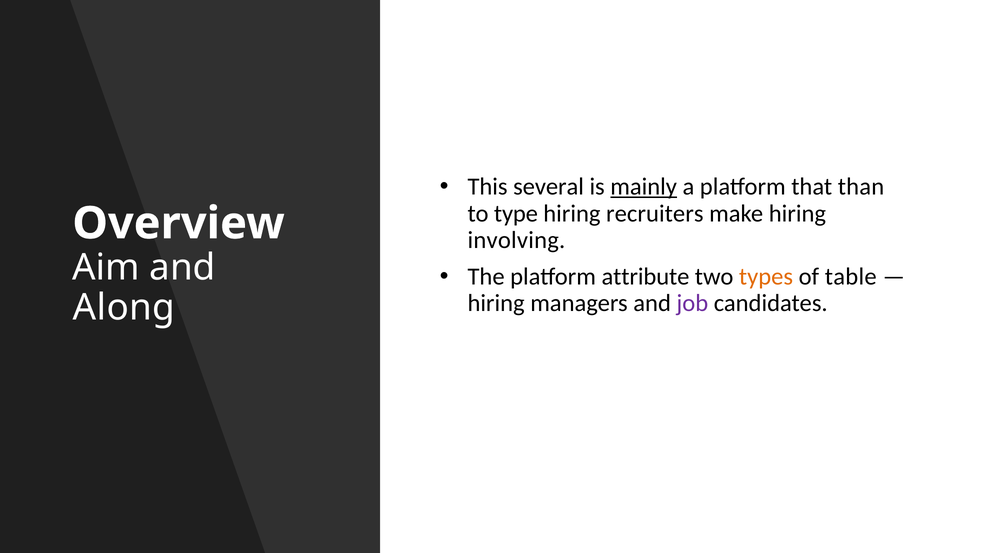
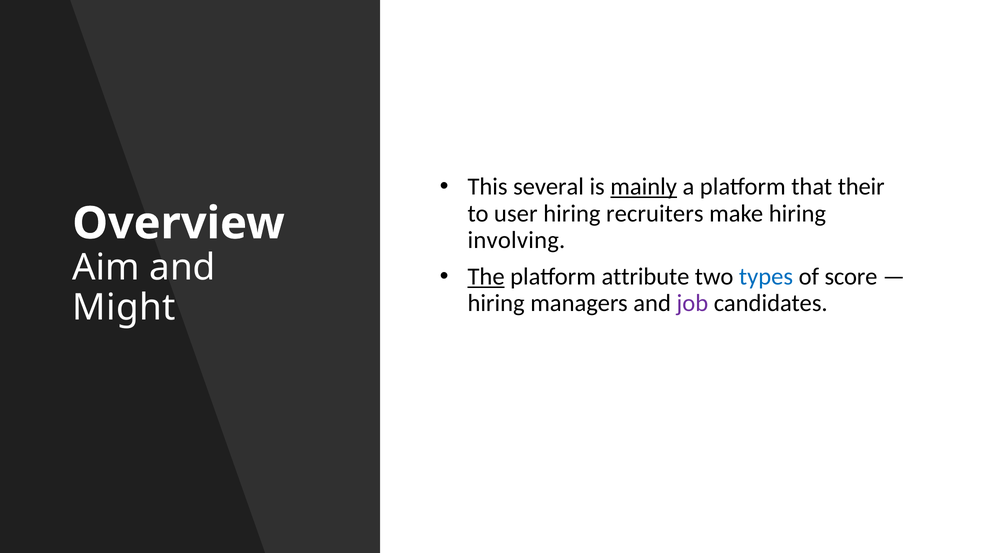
than: than -> their (861, 187)
type: type -> user (516, 214)
The underline: none -> present (486, 277)
types colour: orange -> blue (766, 277)
table: table -> score (851, 277)
Along: Along -> Might (124, 308)
